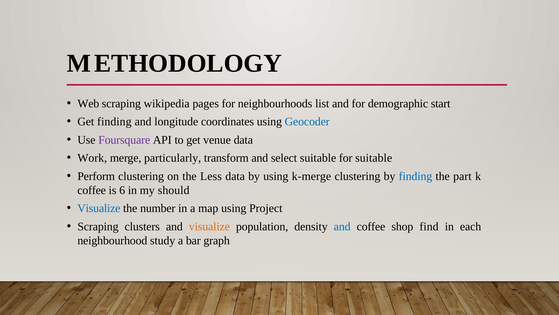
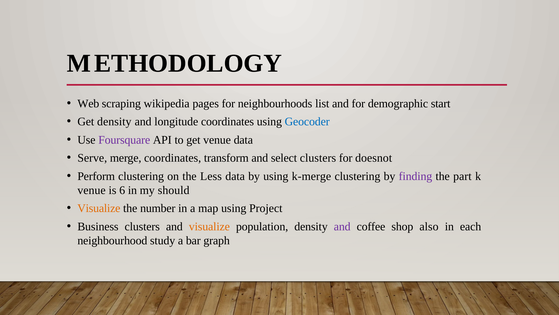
Get finding: finding -> density (114, 122)
Work: Work -> Serve (92, 158)
merge particularly: particularly -> coordinates (173, 158)
select suitable: suitable -> clusters (318, 158)
for suitable: suitable -> doesnot (374, 158)
finding colour: blue -> purple (415, 176)
coffee: coffee -> venue (92, 190)
Visualize colour: blue -> orange (99, 208)
Scraping: Scraping -> Business (98, 226)
and colour: blue -> purple (342, 226)
find: find -> also (429, 226)
